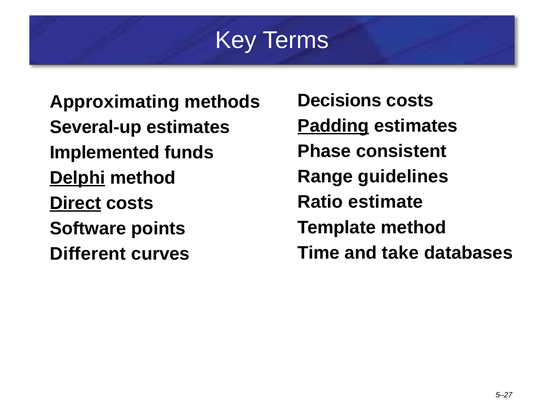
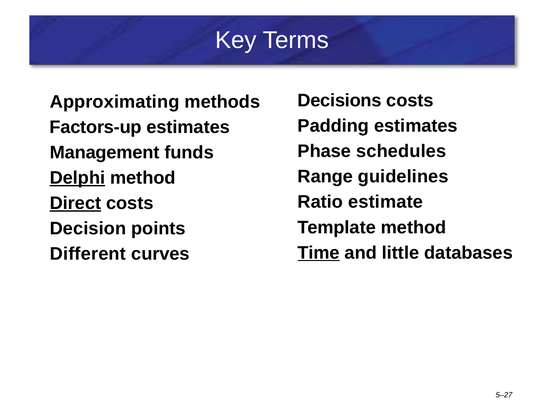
Padding underline: present -> none (333, 126)
Several-up: Several-up -> Factors-up (96, 127)
consistent: consistent -> schedules (401, 151)
Implemented: Implemented -> Management (105, 152)
Software: Software -> Decision (88, 229)
Time underline: none -> present (319, 253)
take: take -> little (400, 253)
